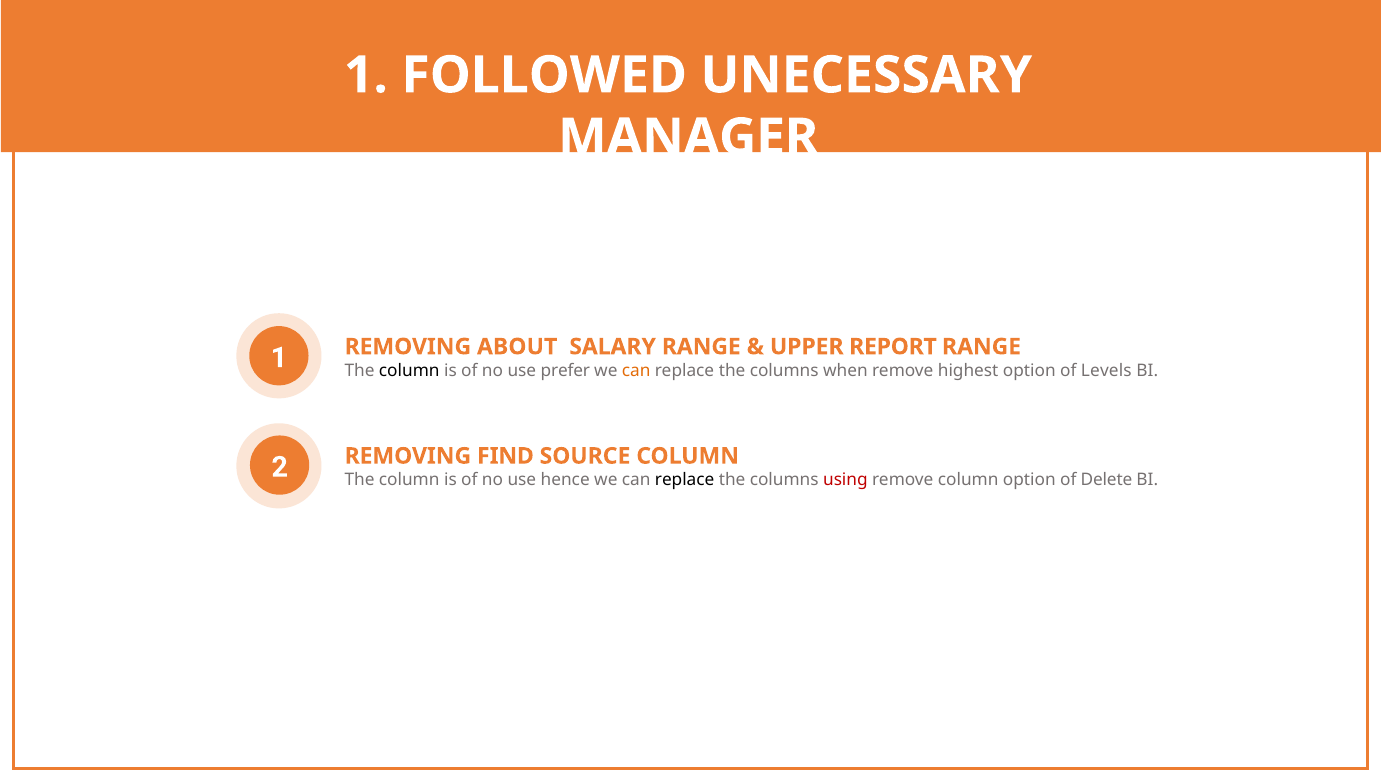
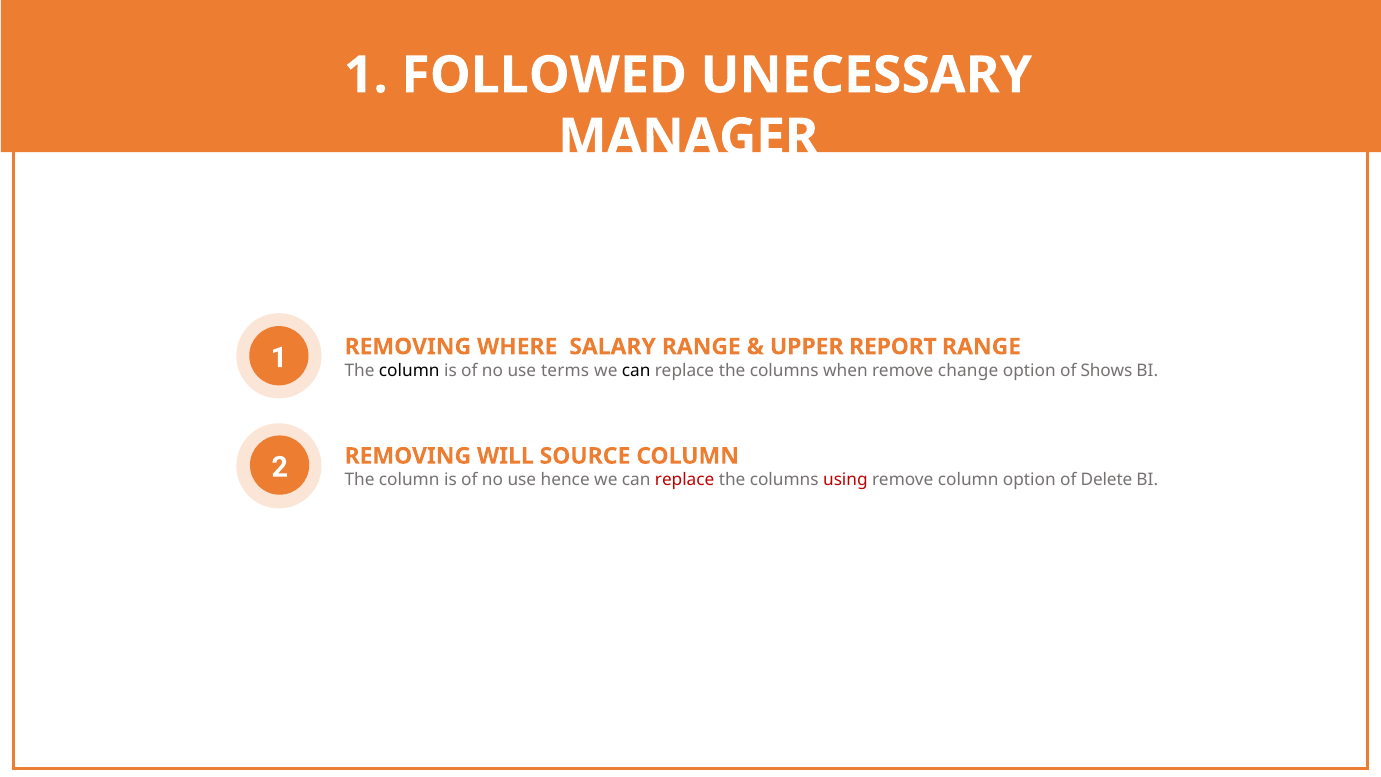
ABOUT: ABOUT -> WHERE (517, 347)
prefer: prefer -> terms (565, 370)
can colour: orange -> black (636, 370)
highest: highest -> change (968, 370)
Levels: Levels -> Shows (1107, 370)
FIND: FIND -> WILL (505, 456)
replace colour: black -> red (685, 480)
